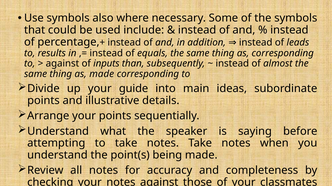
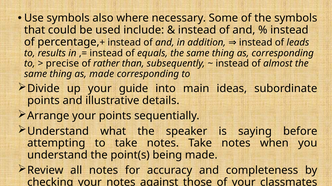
against: against -> precise (62, 64)
inputs: inputs -> rather (106, 64)
